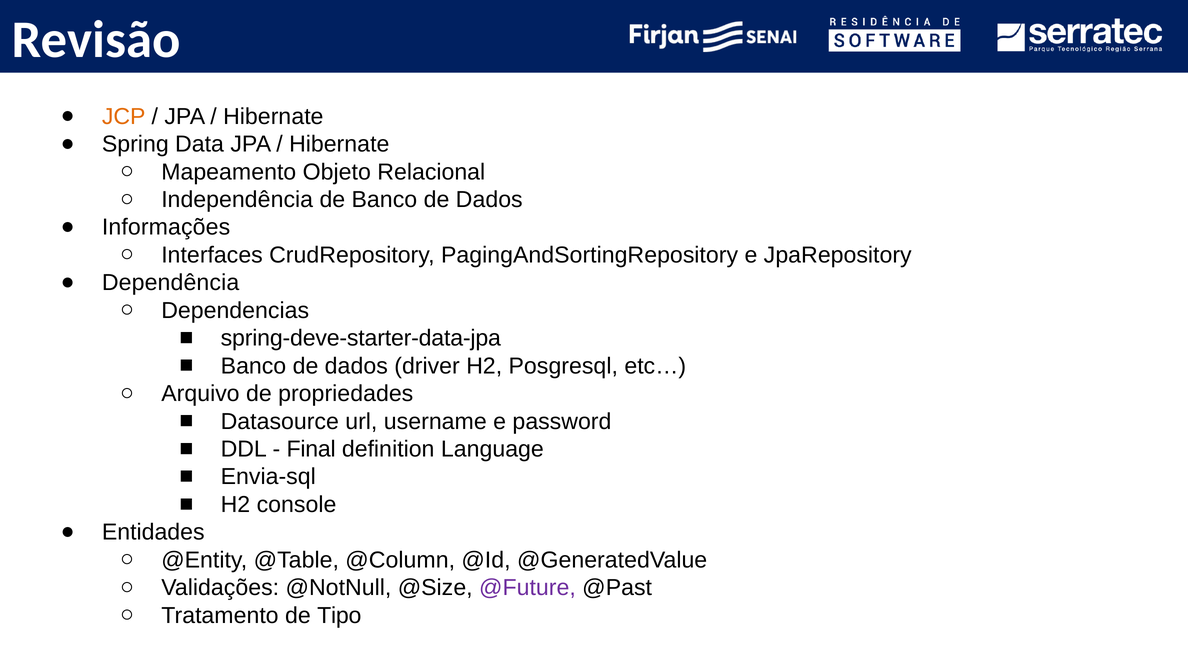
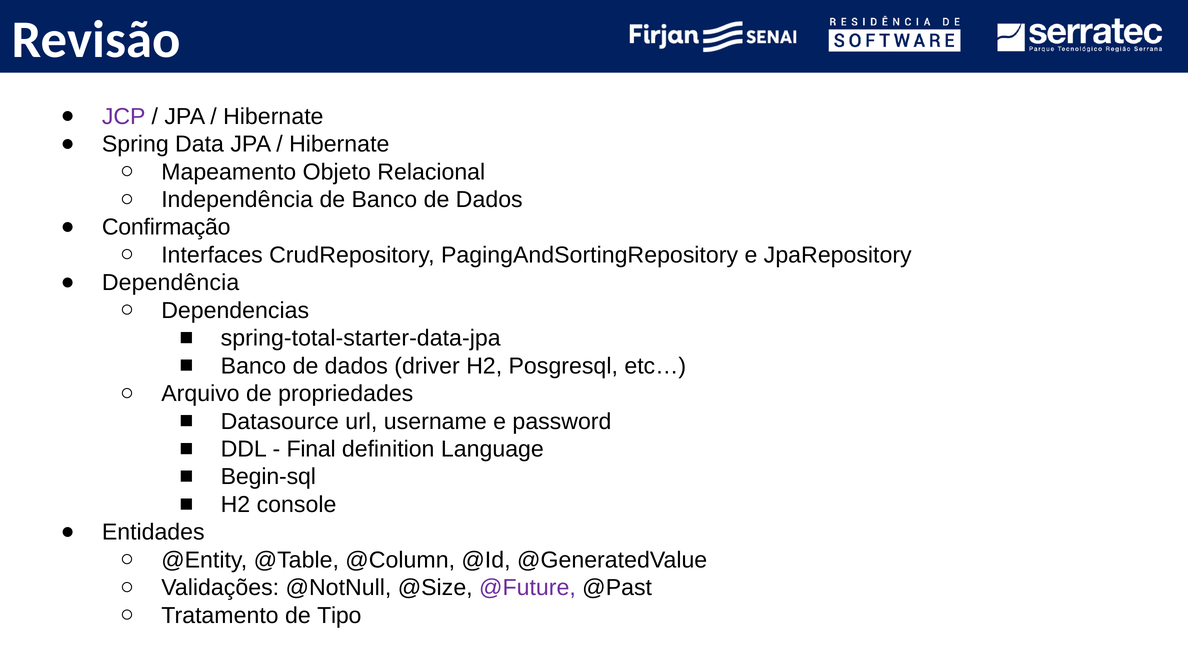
JCP colour: orange -> purple (124, 117)
Informações: Informações -> Confirmação (166, 227)
spring-deve-starter-data-jpa: spring-deve-starter-data-jpa -> spring-total-starter-data-jpa (361, 338)
Envia-sql: Envia-sql -> Begin-sql (268, 477)
